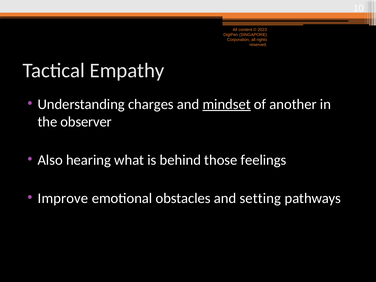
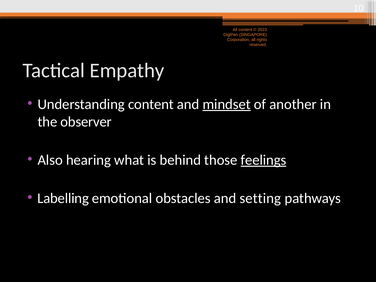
Understanding charges: charges -> content (151, 104)
feelings underline: none -> present (264, 160)
Improve: Improve -> Labelling (63, 198)
